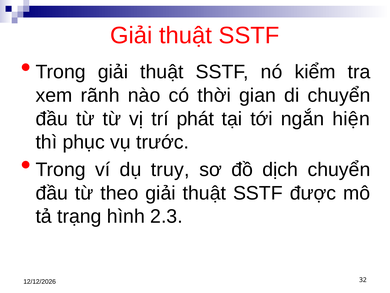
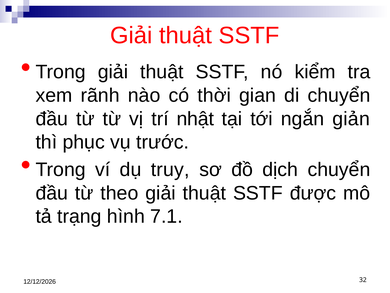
phát: phát -> nhật (195, 119)
hiện: hiện -> giản (351, 119)
2.3: 2.3 -> 7.1 (166, 216)
